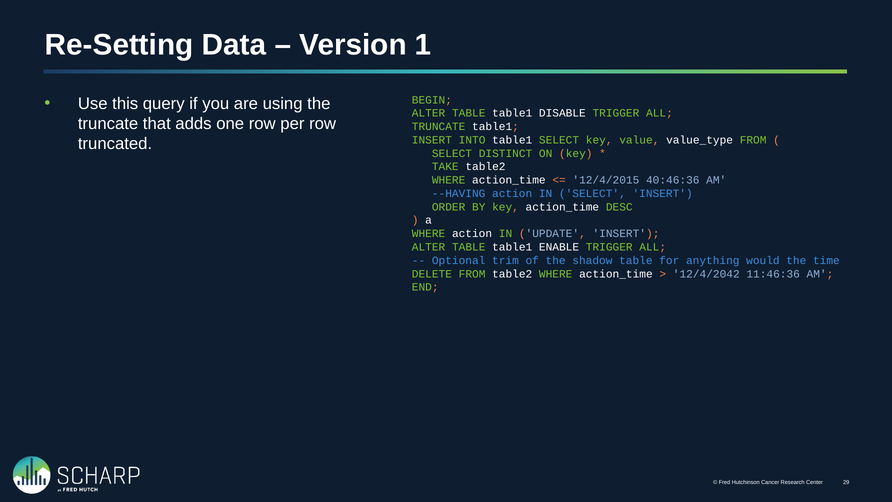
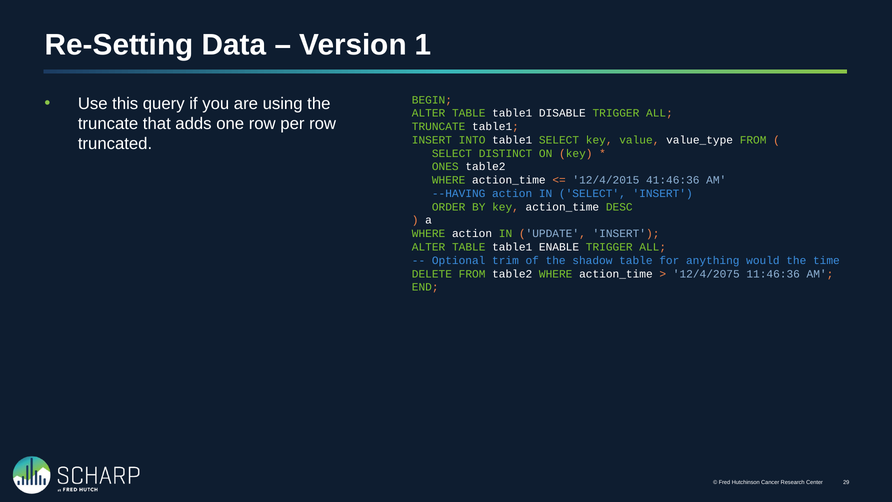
TAKE: TAKE -> ONES (445, 167)
40:46:36: 40:46:36 -> 41:46:36 (673, 180)
12/4/2042: 12/4/2042 -> 12/4/2075 (706, 274)
